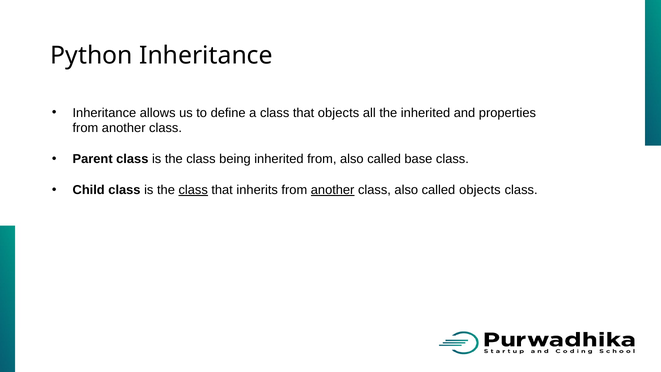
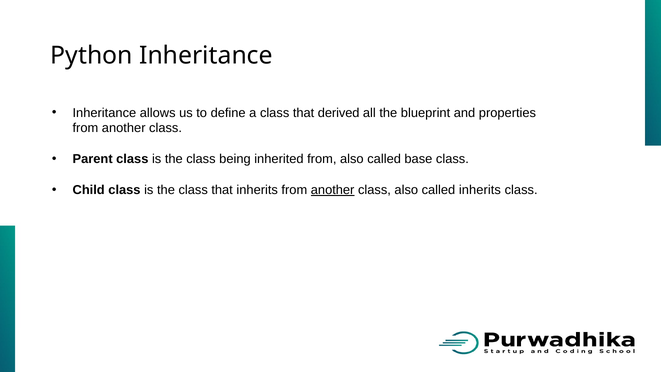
that objects: objects -> derived (339, 113)
the inherited: inherited -> blueprint (426, 113)
class underline: present -> none (193, 190)
called objects: objects -> inherits (480, 190)
